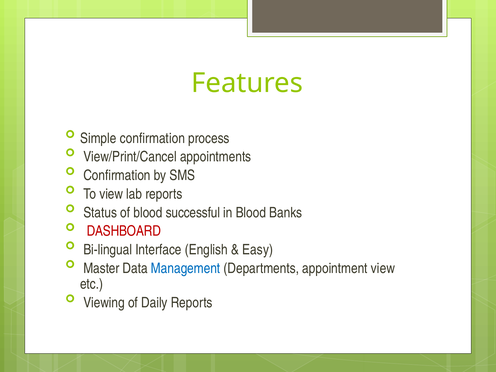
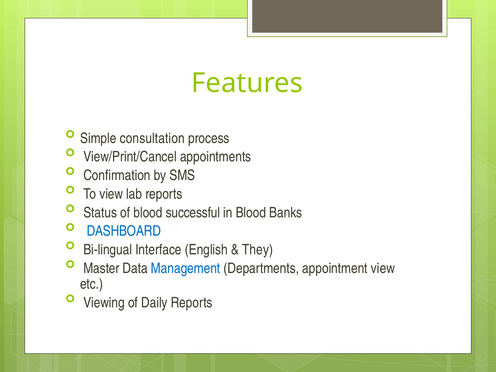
Simple confirmation: confirmation -> consultation (152, 138)
DASHBOARD colour: red -> blue (124, 231)
Easy: Easy -> They (258, 250)
